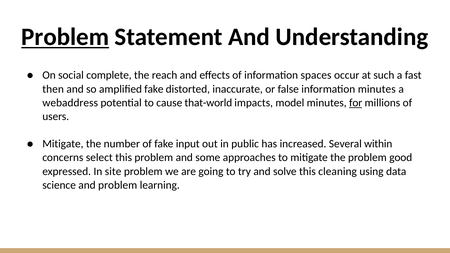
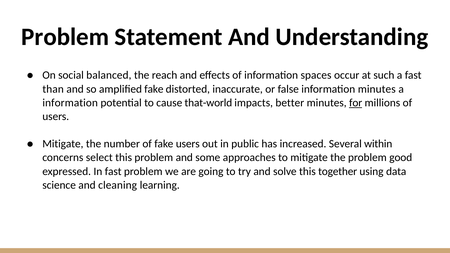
Problem underline: present -> none (65, 37)
complete: complete -> balanced (109, 75)
then: then -> than (53, 89)
webaddress: webaddress -> information (70, 103)
model: model -> better (290, 103)
fake input: input -> users (188, 144)
In site: site -> fast (113, 171)
cleaning: cleaning -> together (338, 171)
and problem: problem -> cleaning (118, 185)
